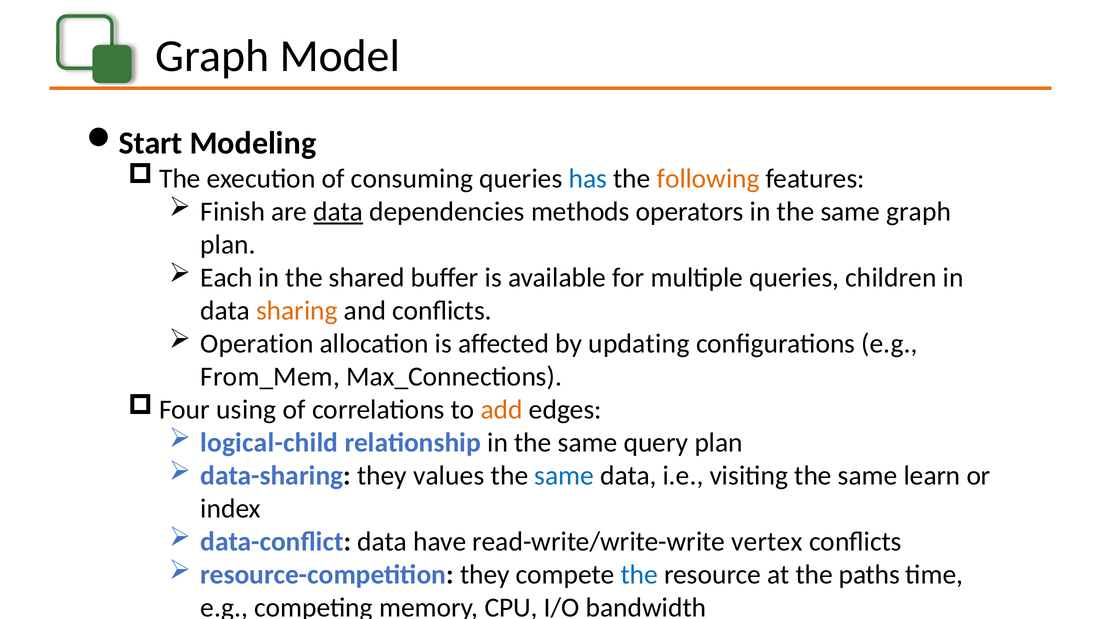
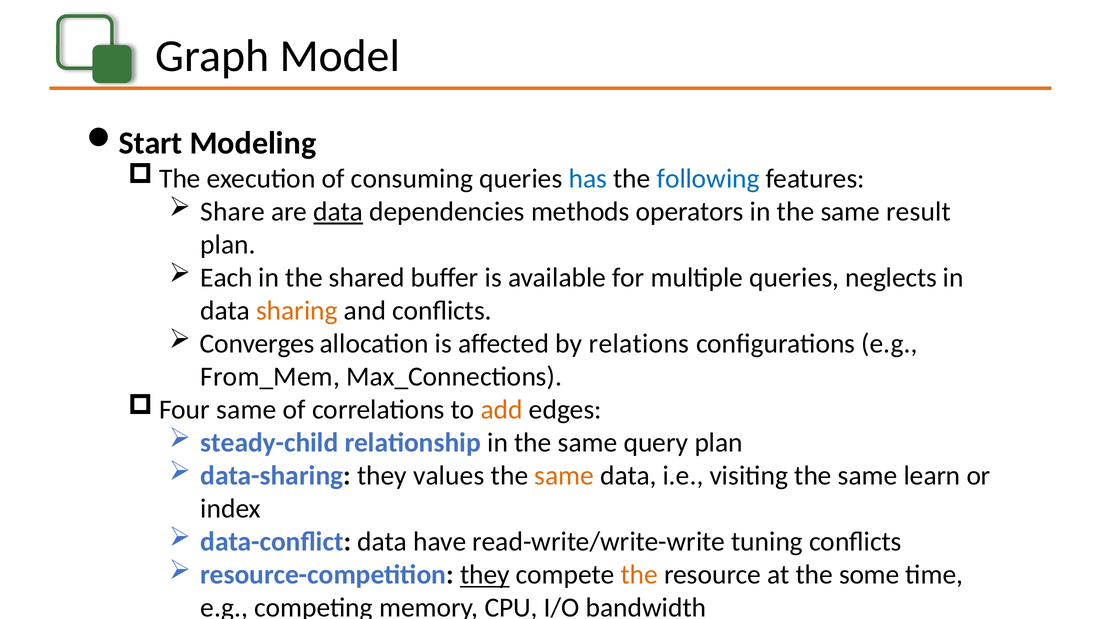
following colour: orange -> blue (708, 179)
Finish: Finish -> Share (233, 212)
same graph: graph -> result (919, 212)
children: children -> neglects (891, 278)
Operation: Operation -> Converges (257, 344)
updating: updating -> relations (639, 344)
Four using: using -> same (246, 410)
logical-child: logical-child -> steady-child (269, 443)
same colour: blue -> orange (564, 476)
vertex: vertex -> tuning (767, 542)
they underline: none -> present (485, 575)
the colour: blue -> orange (639, 575)
paths: paths -> some (869, 575)
